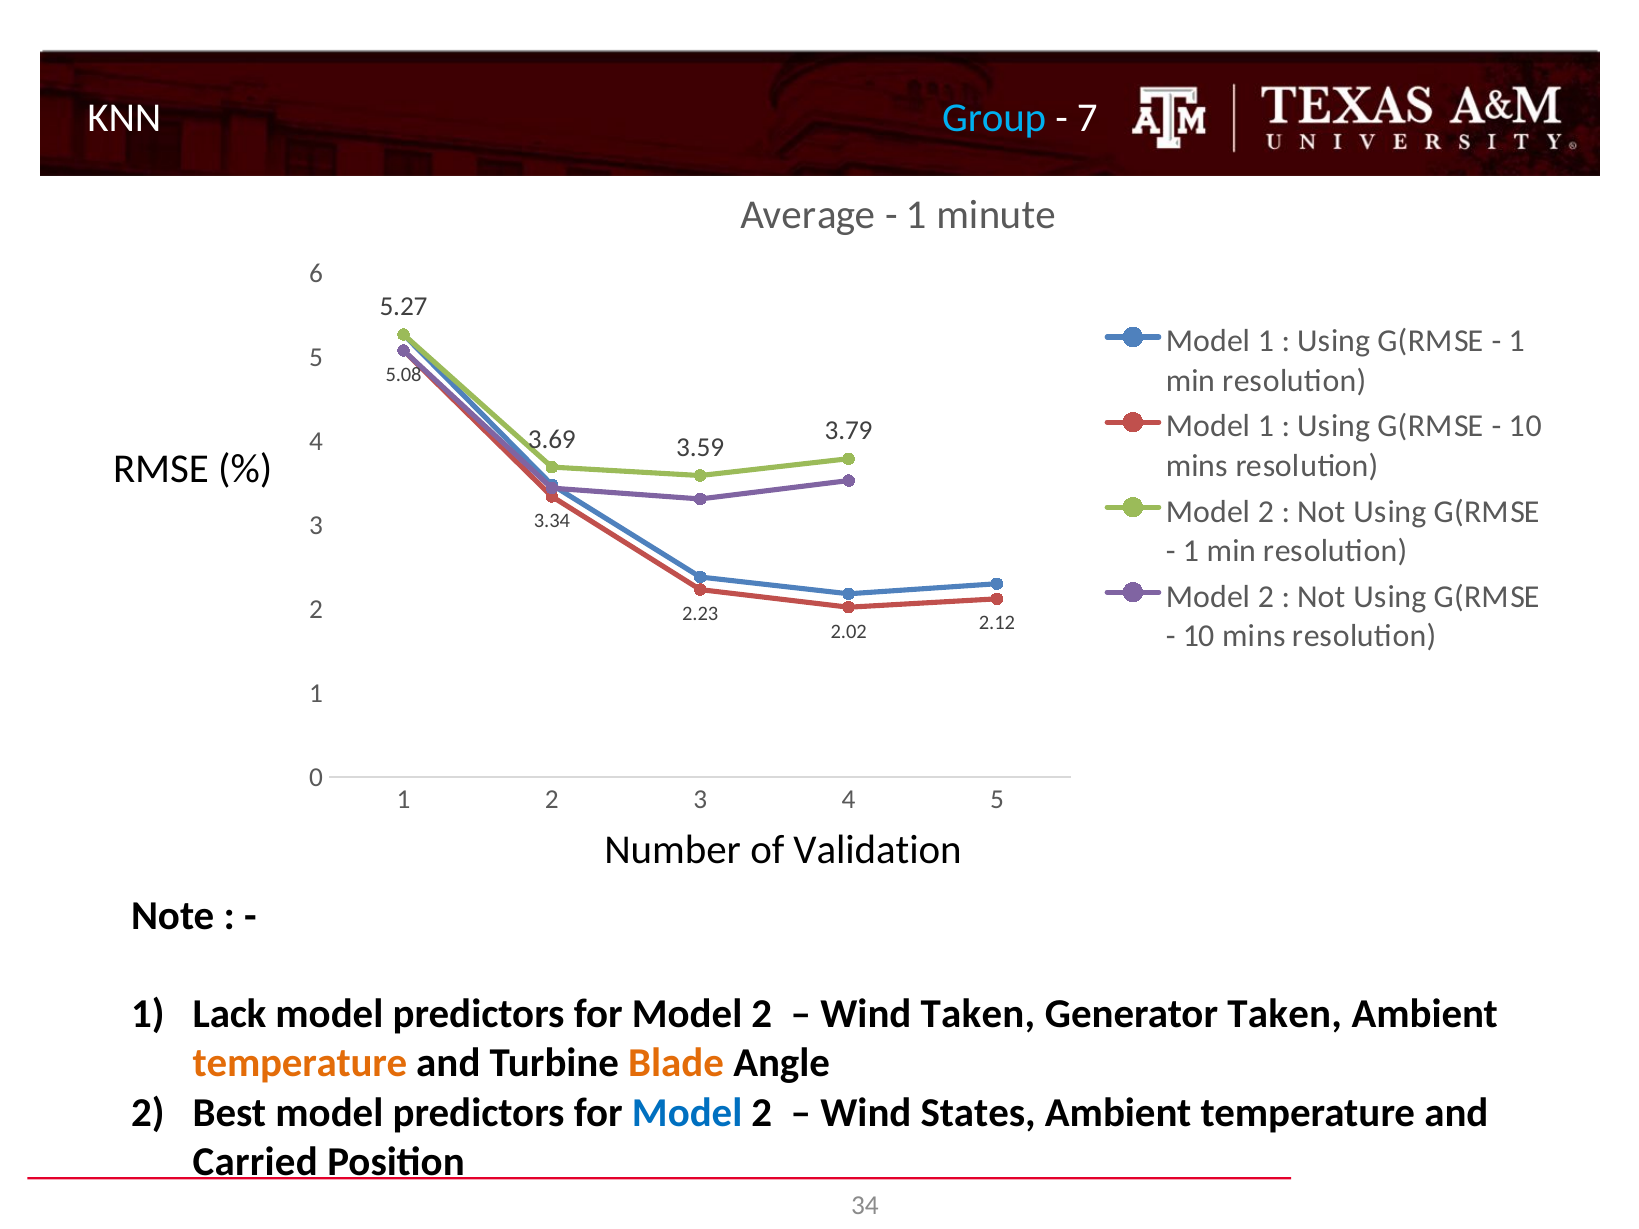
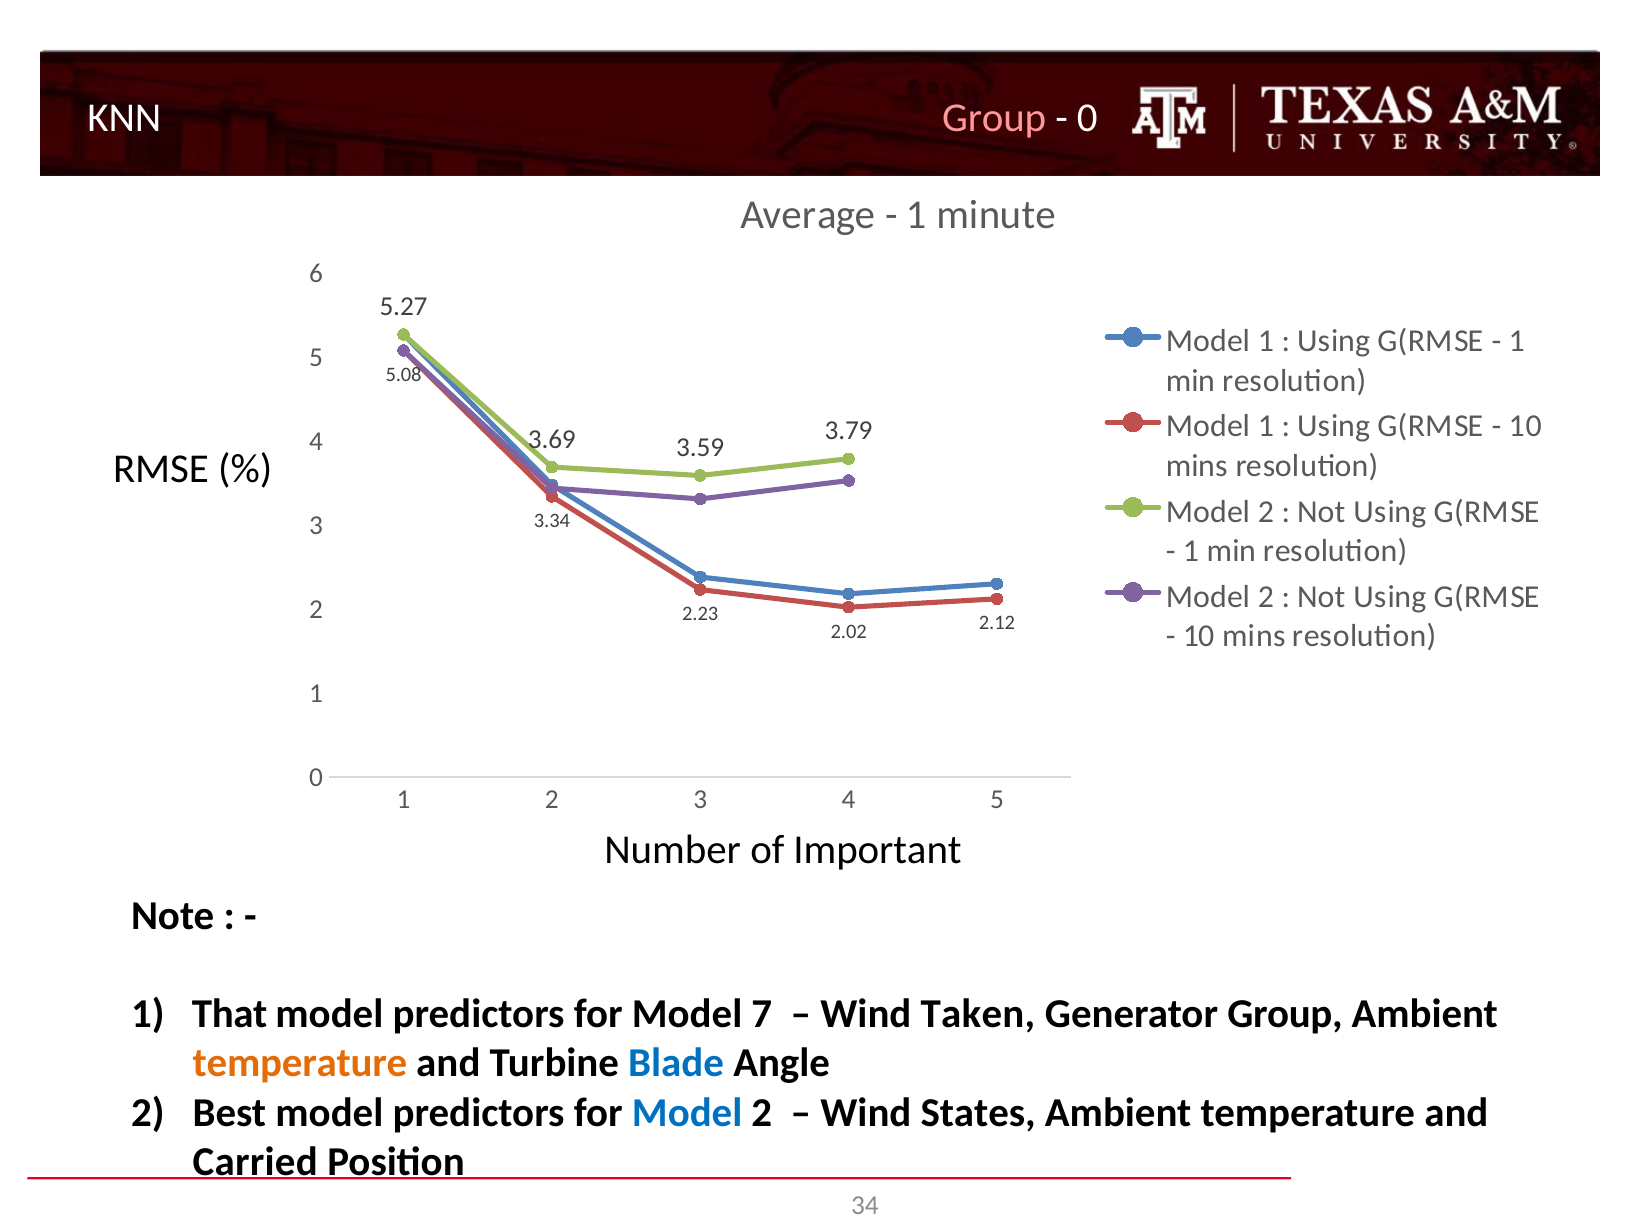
Group colour: light blue -> pink (994, 118)
7: 7 -> 0 (1087, 118)
Validation: Validation -> Important (878, 850)
Lack: Lack -> That (230, 1014)
2: 2 -> 7 (762, 1014)
Generator Taken: Taken -> Group (1285, 1014)
Blade colour: orange -> blue (676, 1064)
